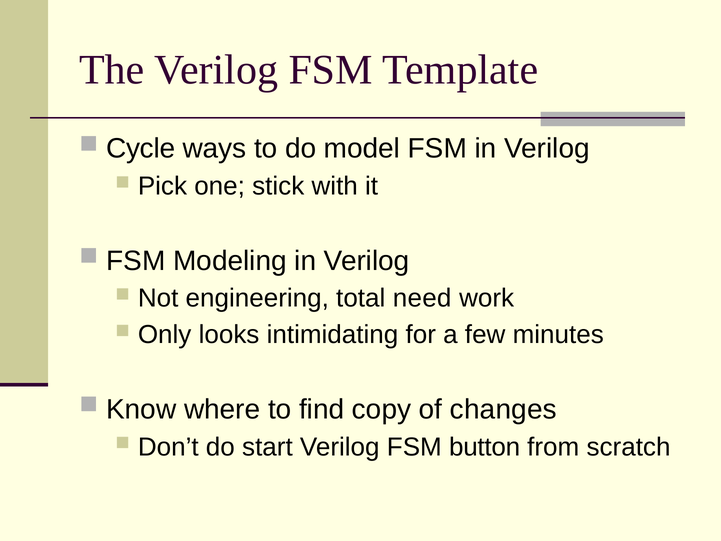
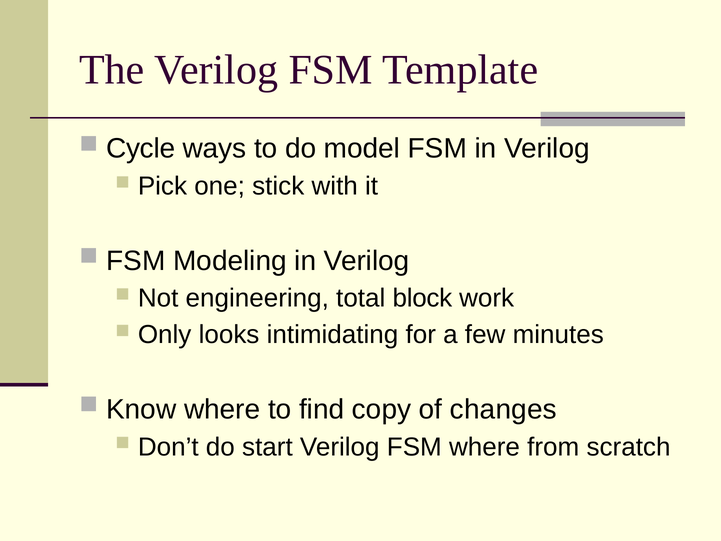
need: need -> block (422, 298)
FSM button: button -> where (484, 447)
